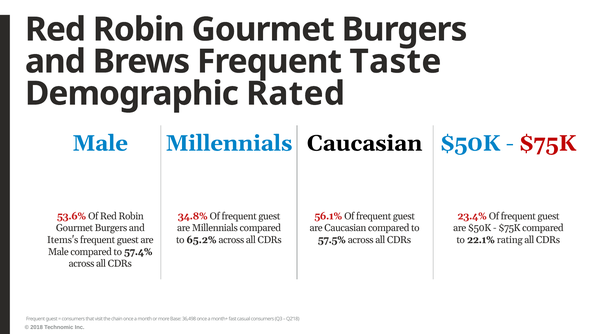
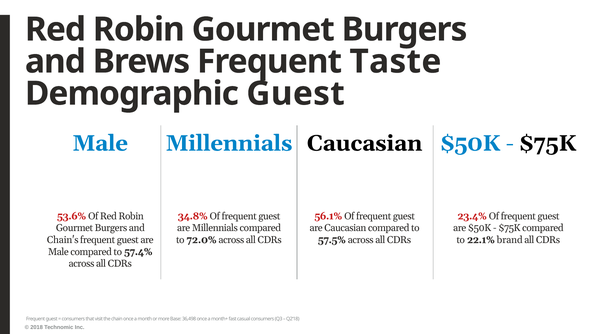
Demographic Rated: Rated -> Guest (296, 94)
$75K colour: red -> black (548, 143)
Items's: Items's -> Chain's (63, 240)
65.2%: 65.2% -> 72.0% (202, 240)
rating: rating -> brand (510, 240)
